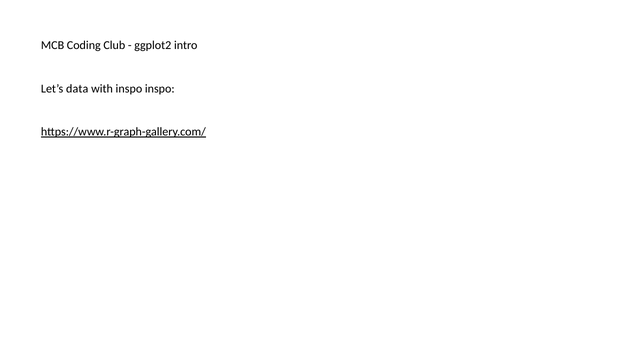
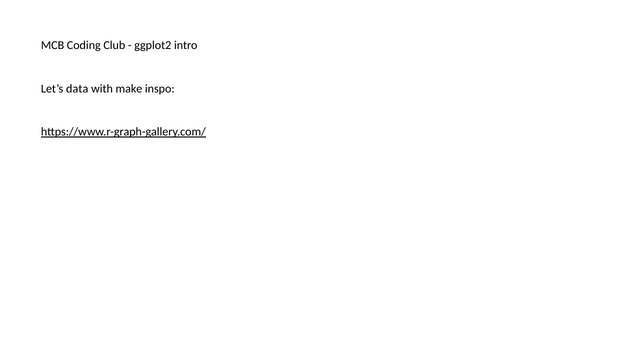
with inspo: inspo -> make (129, 89)
